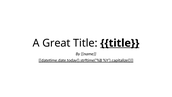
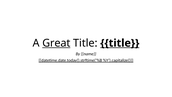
Great underline: none -> present (56, 43)
